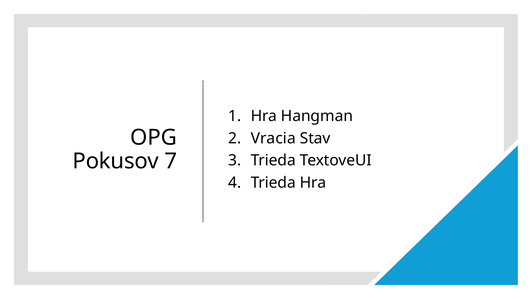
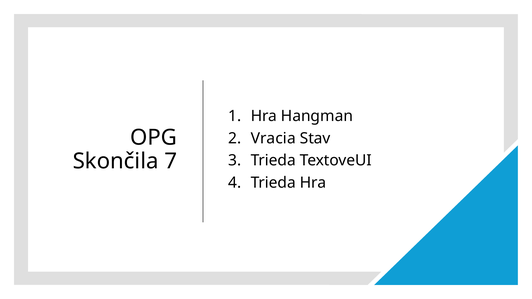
Pokusov: Pokusov -> Skončila (116, 161)
